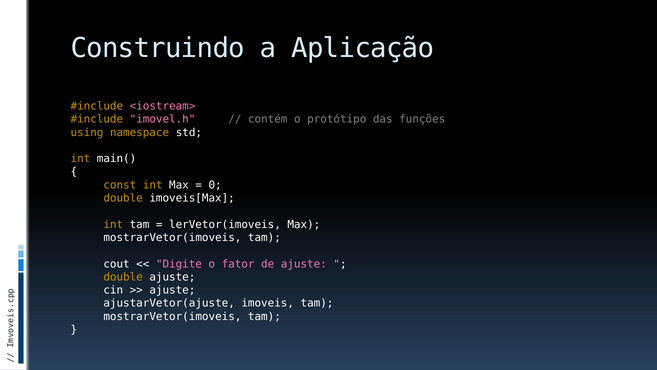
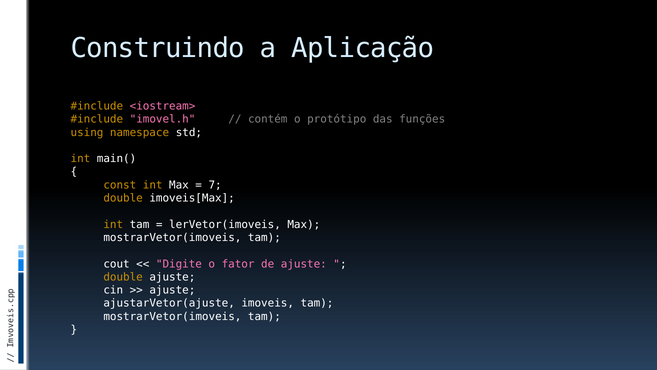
0: 0 -> 7 (215, 185)
